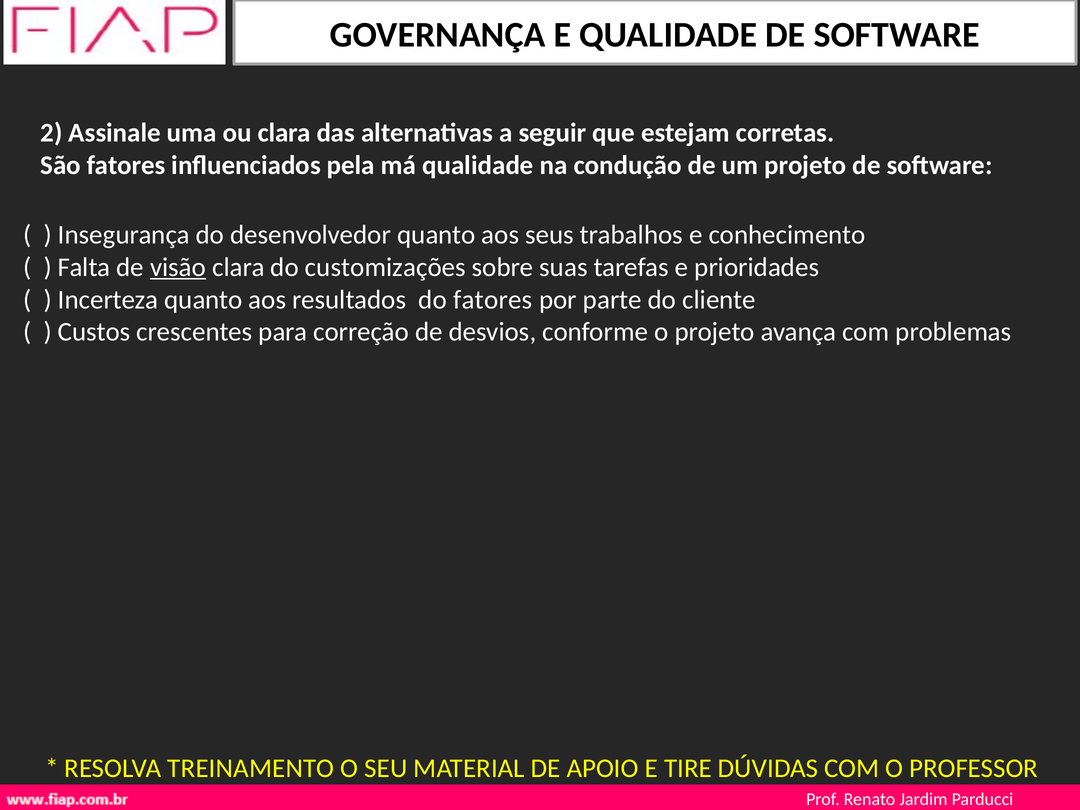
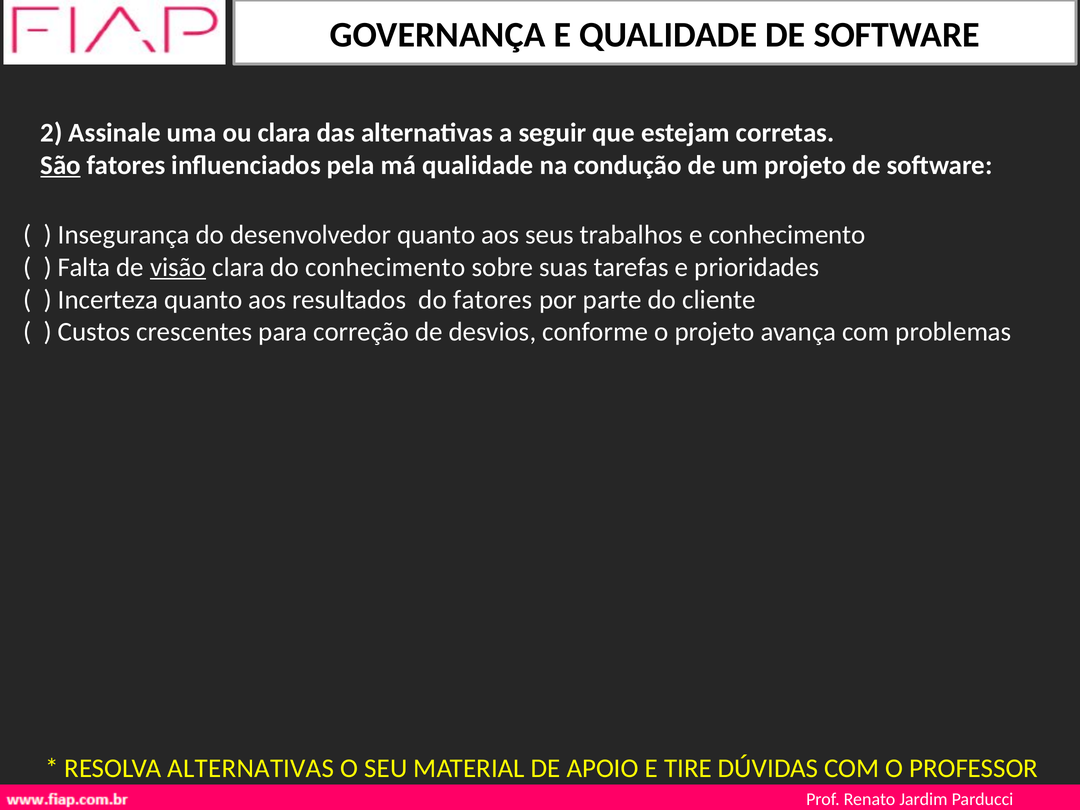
São underline: none -> present (61, 165)
do customizações: customizações -> conhecimento (385, 267)
RESOLVA TREINAMENTO: TREINAMENTO -> ALTERNATIVAS (251, 769)
